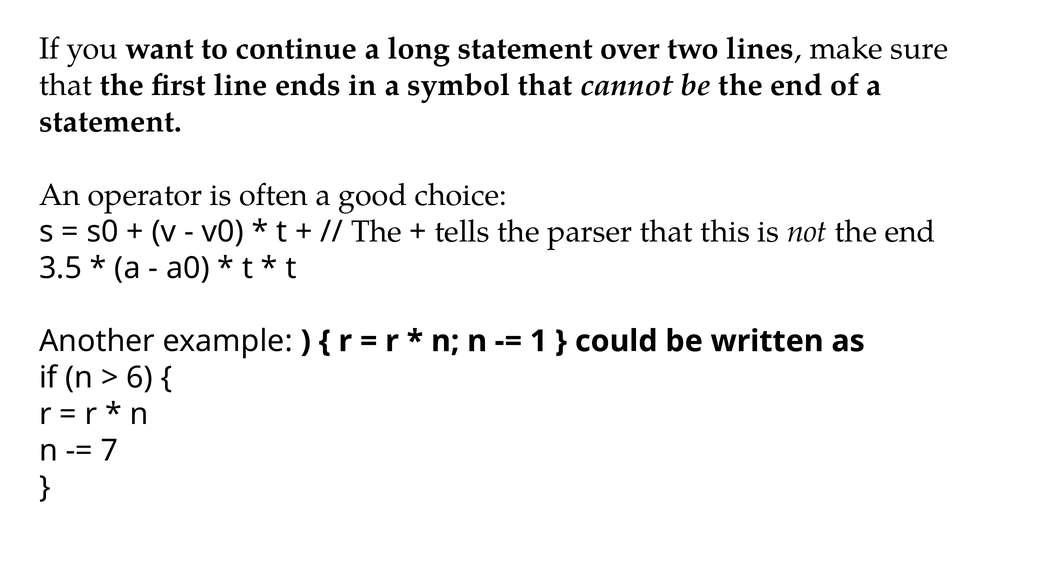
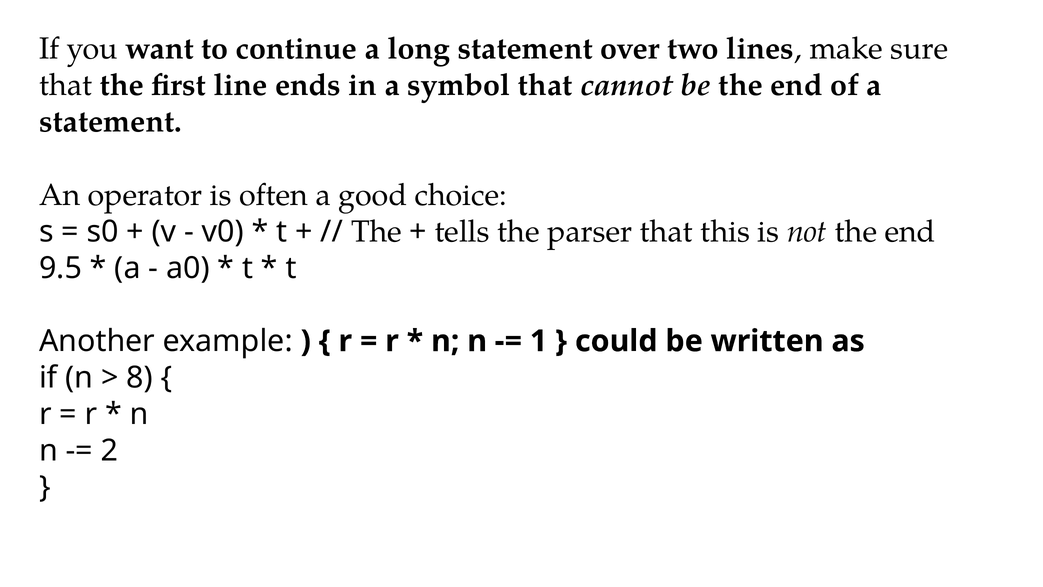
3.5: 3.5 -> 9.5 (61, 268)
6: 6 -> 8 (140, 378)
7: 7 -> 2 (109, 451)
